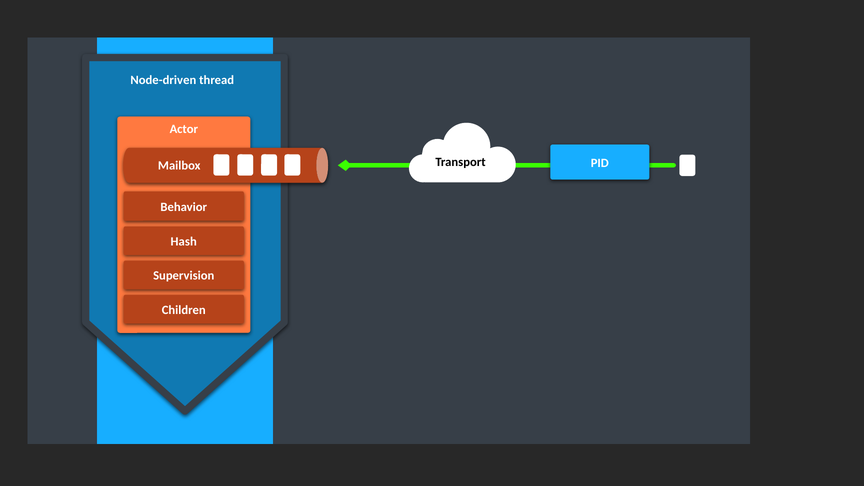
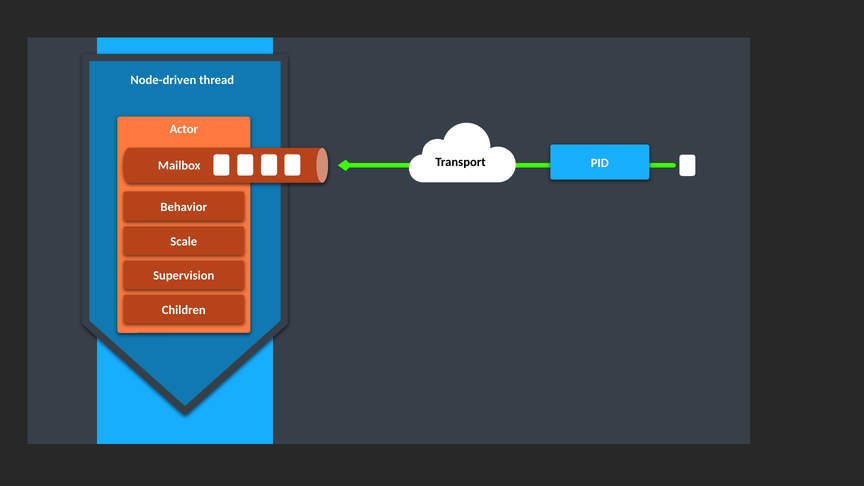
Hash: Hash -> Scale (184, 242)
